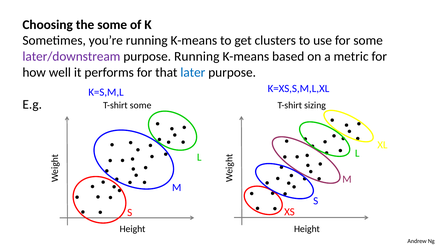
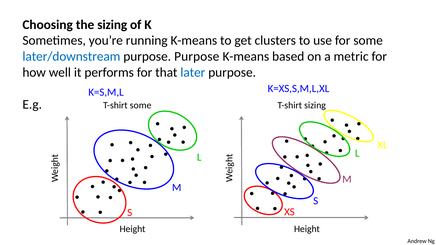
the some: some -> sizing (112, 25)
later/downstream colour: purple -> blue (71, 56)
purpose Running: Running -> Purpose (197, 56)
